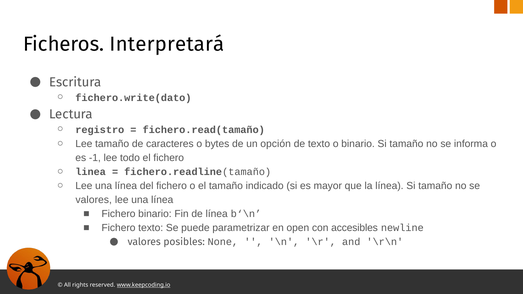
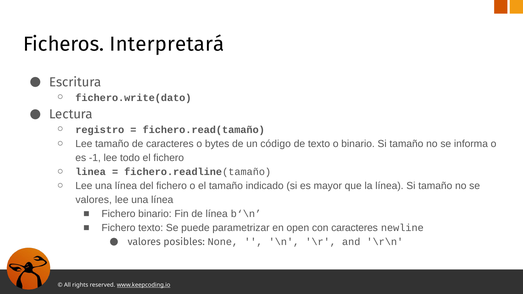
opción: opción -> código (276, 144)
con accesibles: accesibles -> caracteres (355, 228)
